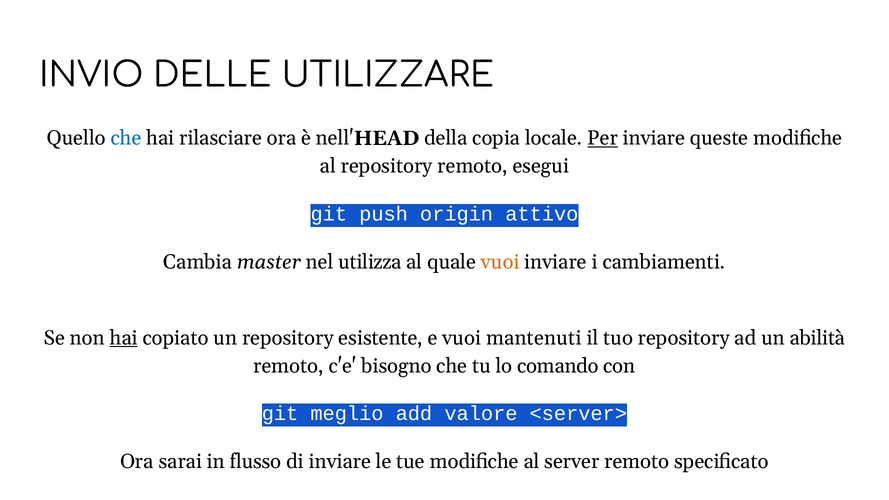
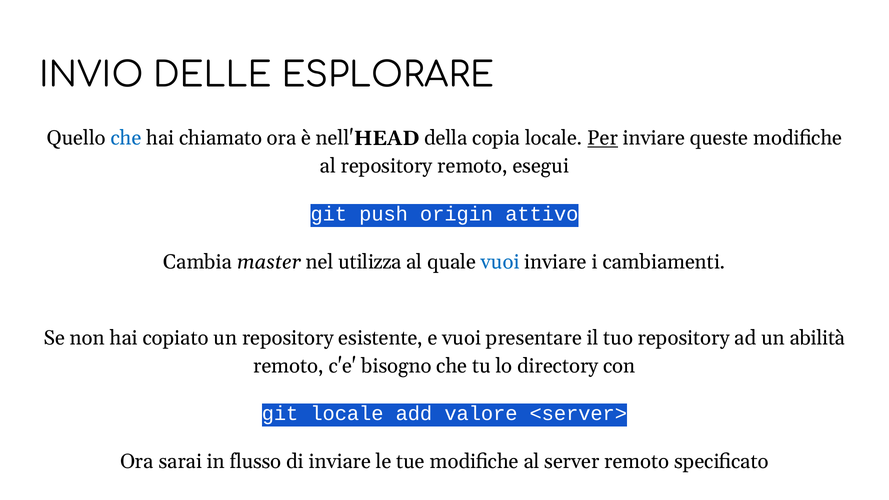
UTILIZZARE: UTILIZZARE -> ESPLORARE (388, 75)
rilasciare: rilasciare -> chiamato (221, 138)
vuoi colour: orange -> blue (500, 262)
hai underline: present -> none (124, 338)
mantenuti: mantenuti -> presentare (534, 338)
comando: comando -> directory (558, 366)
git meglio: meglio -> locale (347, 414)
